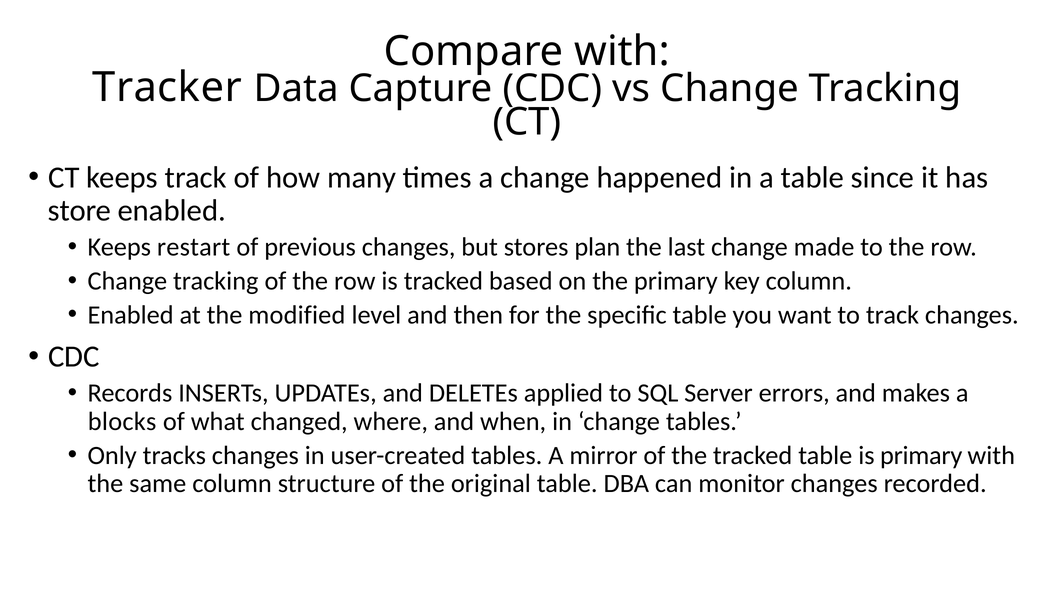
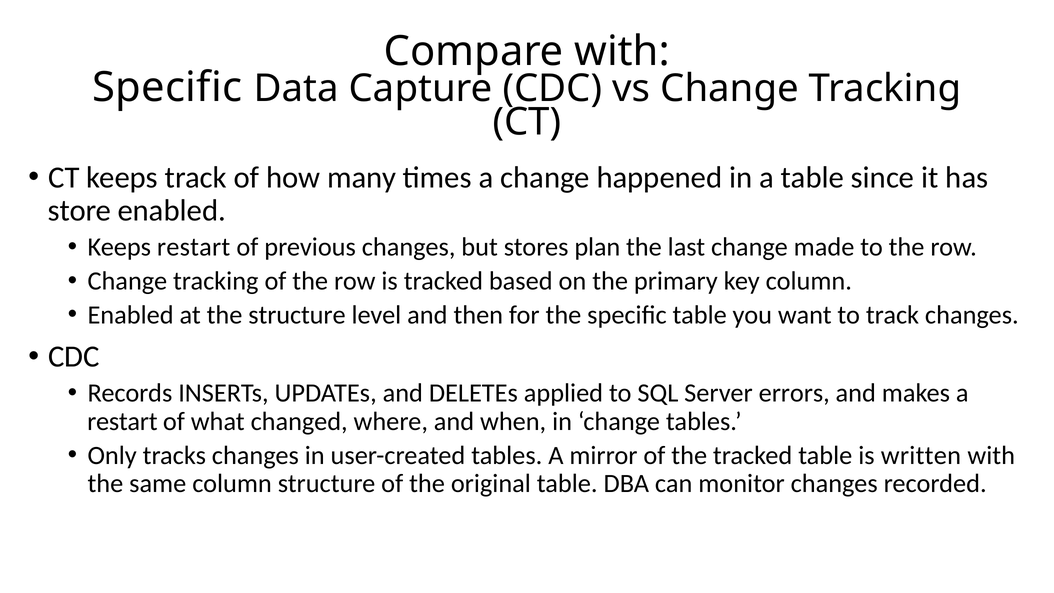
Tracker: Tracker -> Specific (167, 87)
the modified: modified -> structure (297, 315)
blocks: blocks -> restart (122, 421)
is primary: primary -> written (921, 455)
